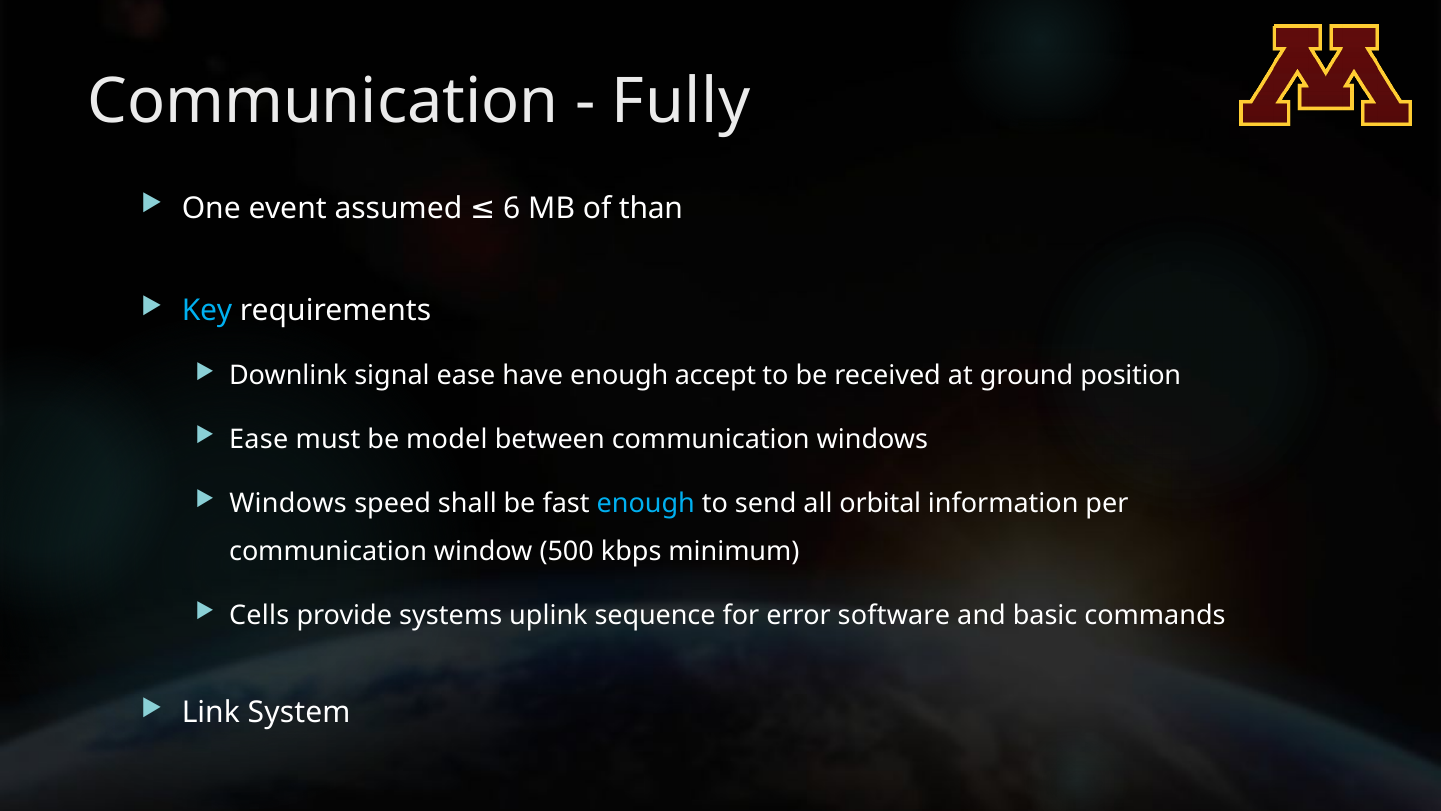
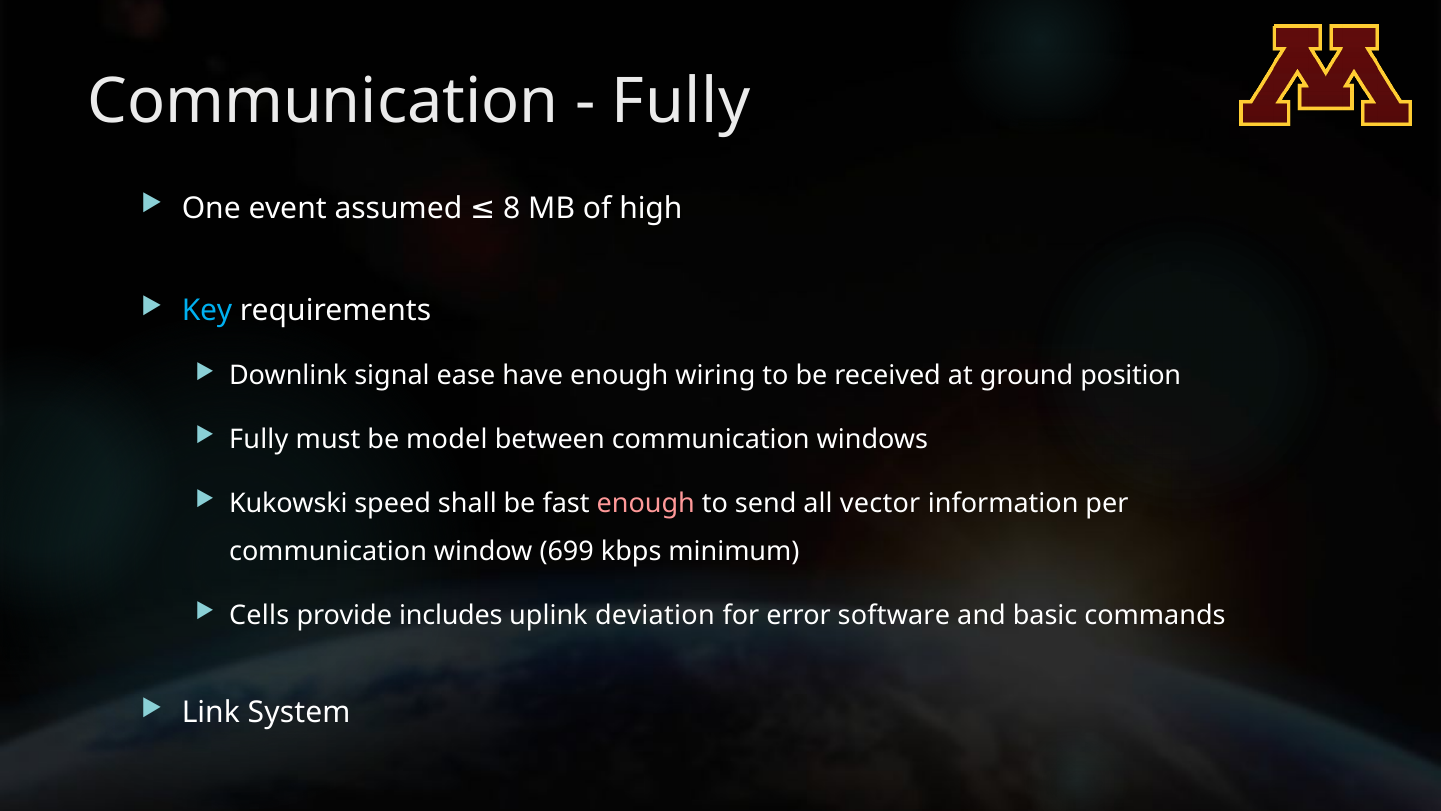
6: 6 -> 8 (512, 208)
than: than -> high (651, 208)
accept: accept -> wiring (715, 376)
Ease: Ease -> Fully (259, 439)
Windows: Windows -> Kukowski (288, 503)
enough colour: light blue -> pink (646, 503)
orbital: orbital -> vector (880, 503)
500: 500 -> 699 (567, 552)
systems: systems -> includes (451, 615)
sequence: sequence -> deviation (655, 615)
